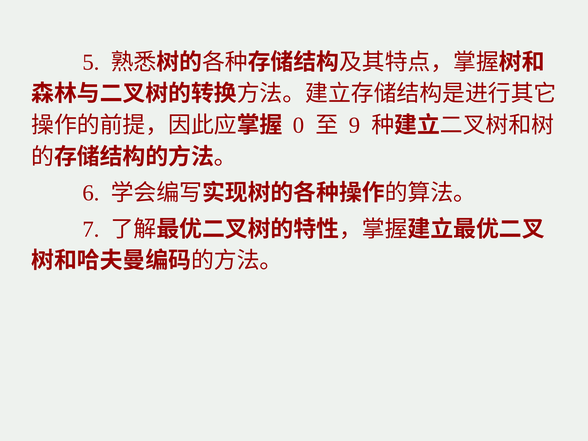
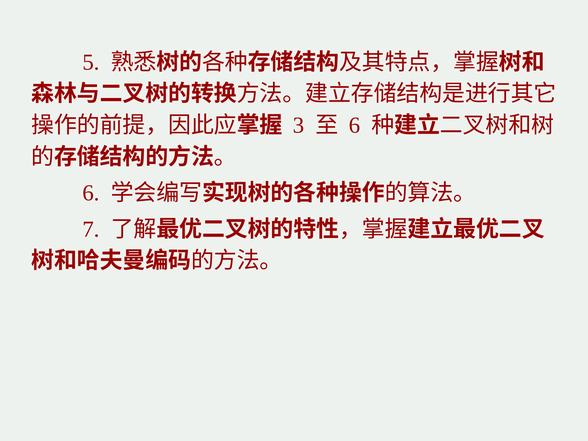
0: 0 -> 3 (299, 125)
9: 9 -> 6 (355, 125)
